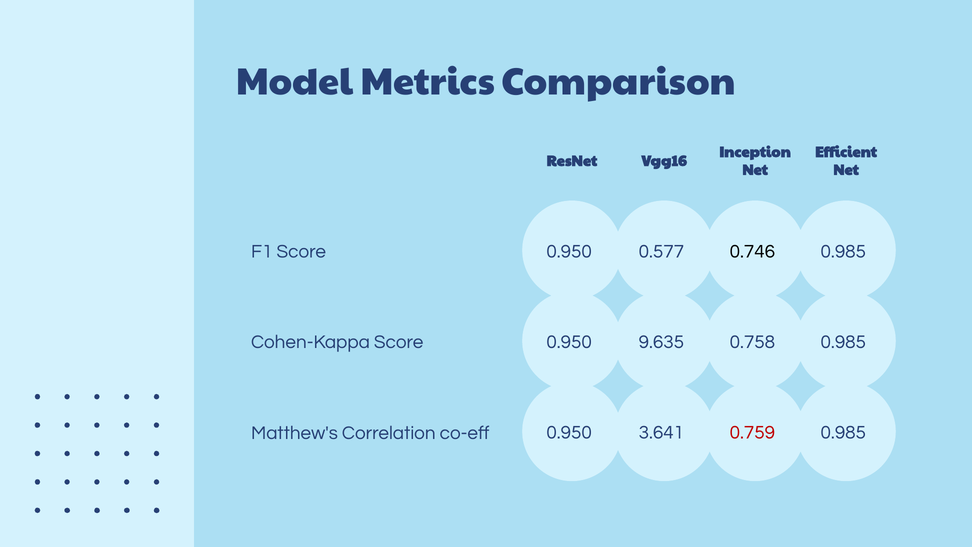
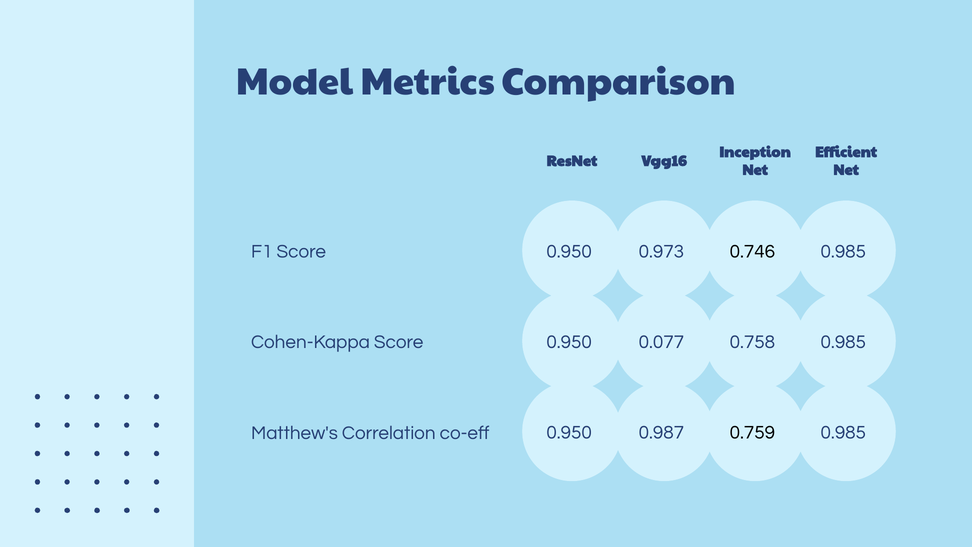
0.577: 0.577 -> 0.973 (661, 251)
9.635: 9.635 -> 0.077 (661, 342)
3.641: 3.641 -> 0.987 (661, 433)
0.759 colour: red -> black (752, 433)
